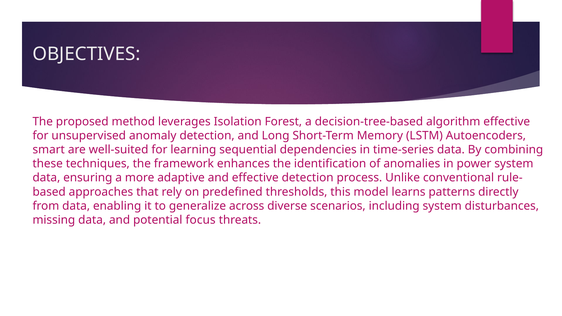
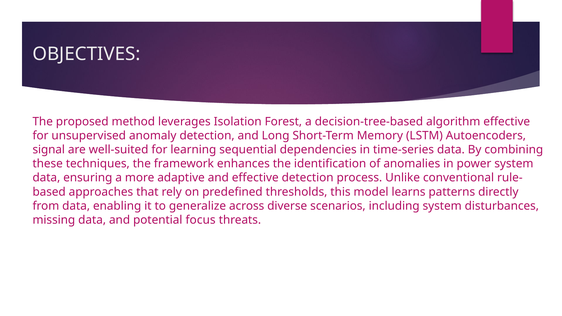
smart: smart -> signal (49, 150)
